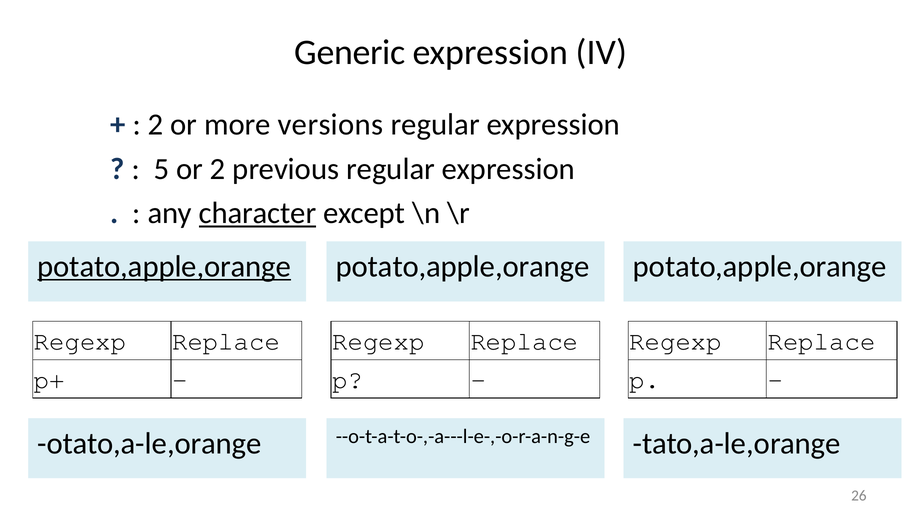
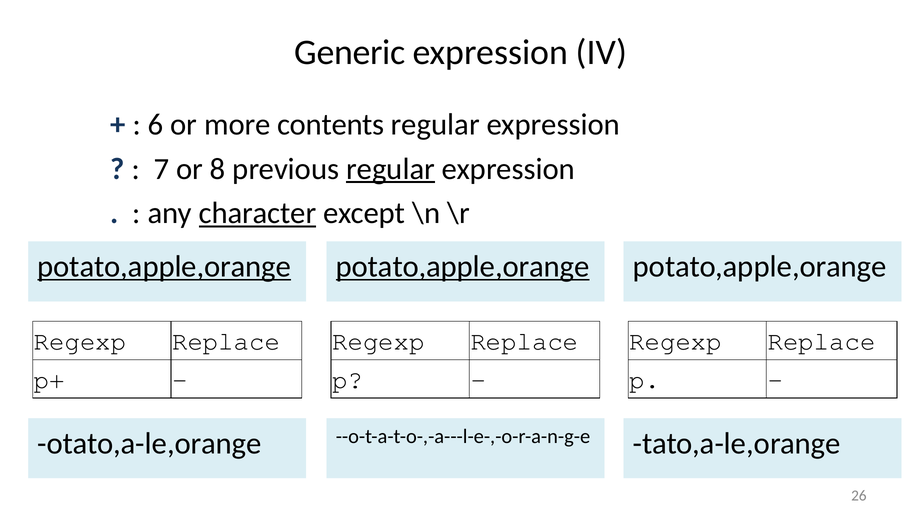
2: 2 -> 6 (155, 125)
versions: versions -> contents (331, 125)
5: 5 -> 7 (161, 169)
or 2: 2 -> 8 (218, 169)
regular underline: none -> present (391, 169)
potato,apple,orange underline: none -> present (463, 266)
